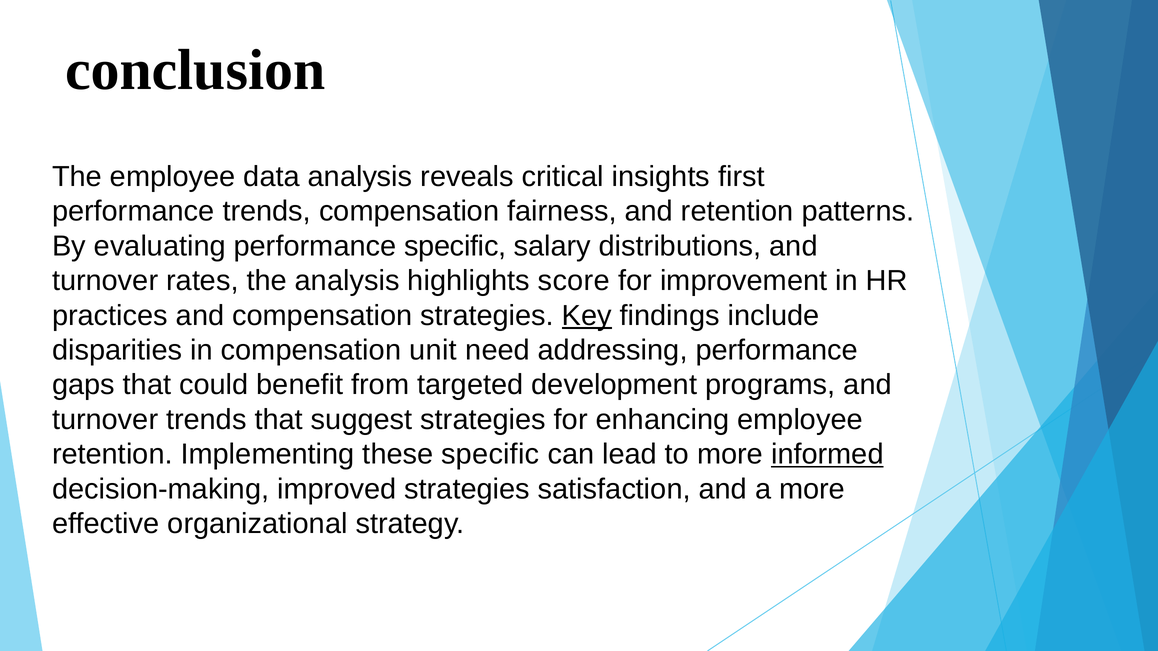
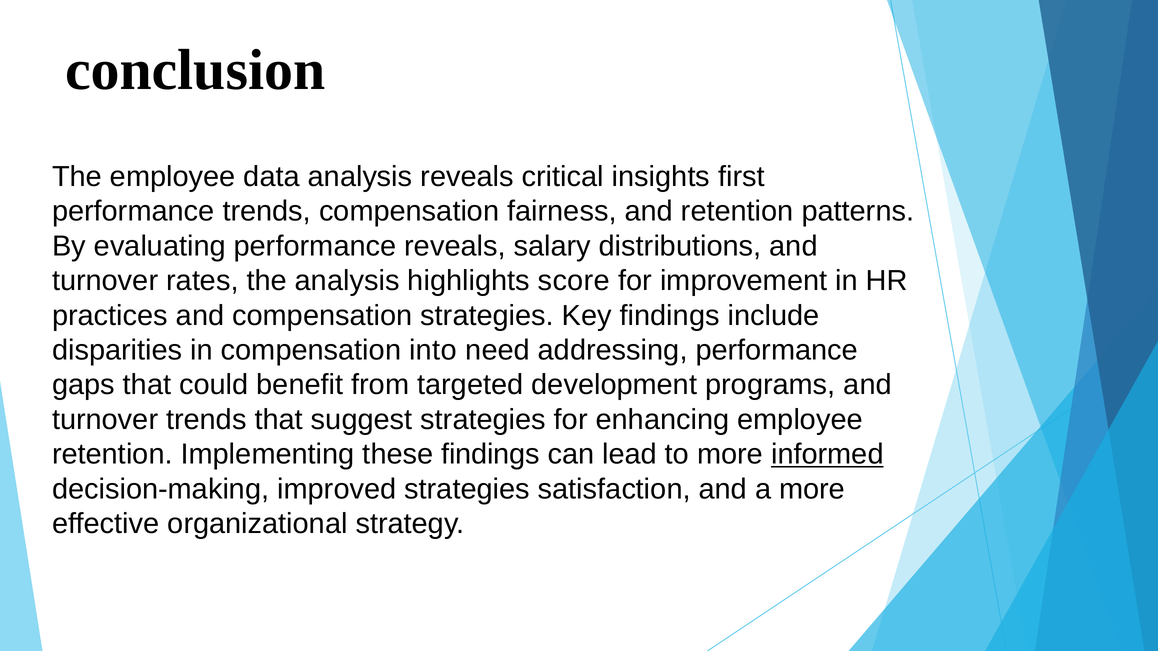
performance specific: specific -> reveals (455, 246)
Key underline: present -> none (587, 316)
unit: unit -> into (433, 350)
these specific: specific -> findings (490, 455)
